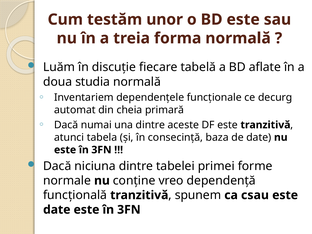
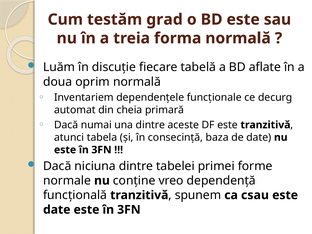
unor: unor -> grad (165, 20)
studia: studia -> oprim (93, 82)
